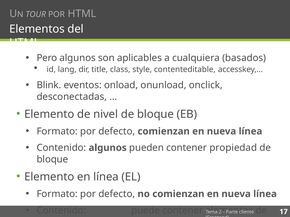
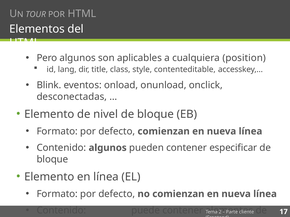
basados: basados -> position (244, 58)
propiedad: propiedad -> especificar (233, 148)
